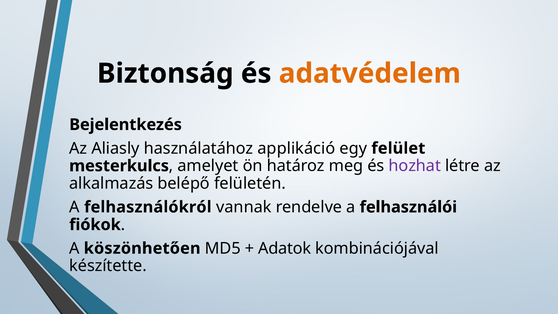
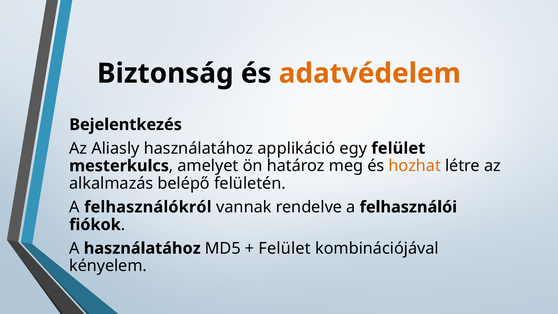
hozhat colour: purple -> orange (415, 166)
A köszönhetően: köszönhetően -> használatához (142, 248)
Adatok: Adatok -> Felület (285, 248)
készítette: készítette -> kényelem (108, 266)
